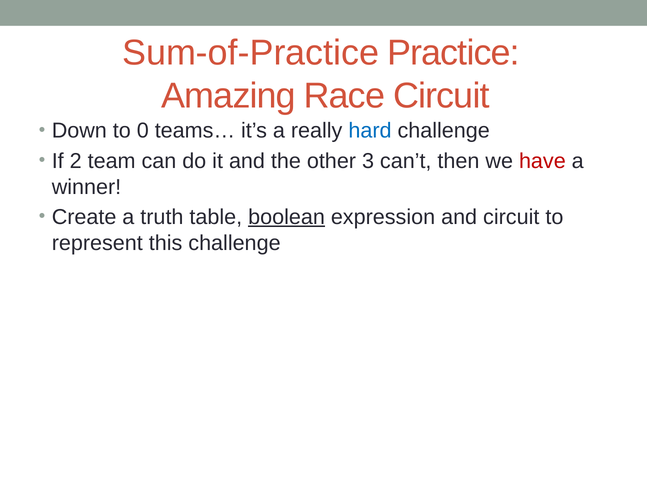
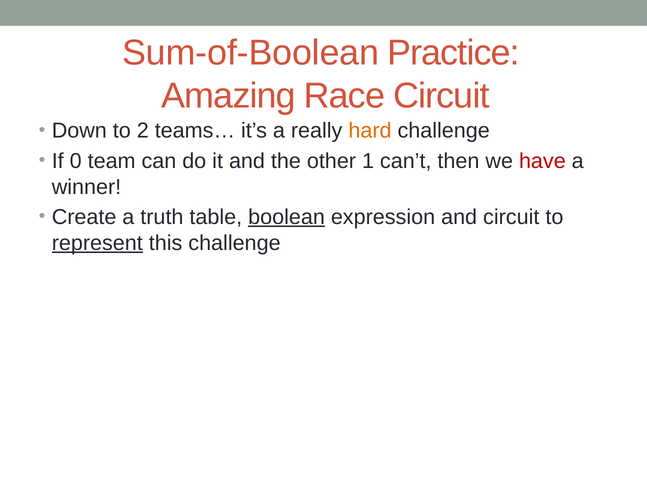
Sum-of-Practice: Sum-of-Practice -> Sum-of-Boolean (251, 53)
0: 0 -> 2 (143, 131)
hard colour: blue -> orange (370, 131)
2: 2 -> 0 (76, 161)
3: 3 -> 1 (368, 161)
represent underline: none -> present (97, 243)
